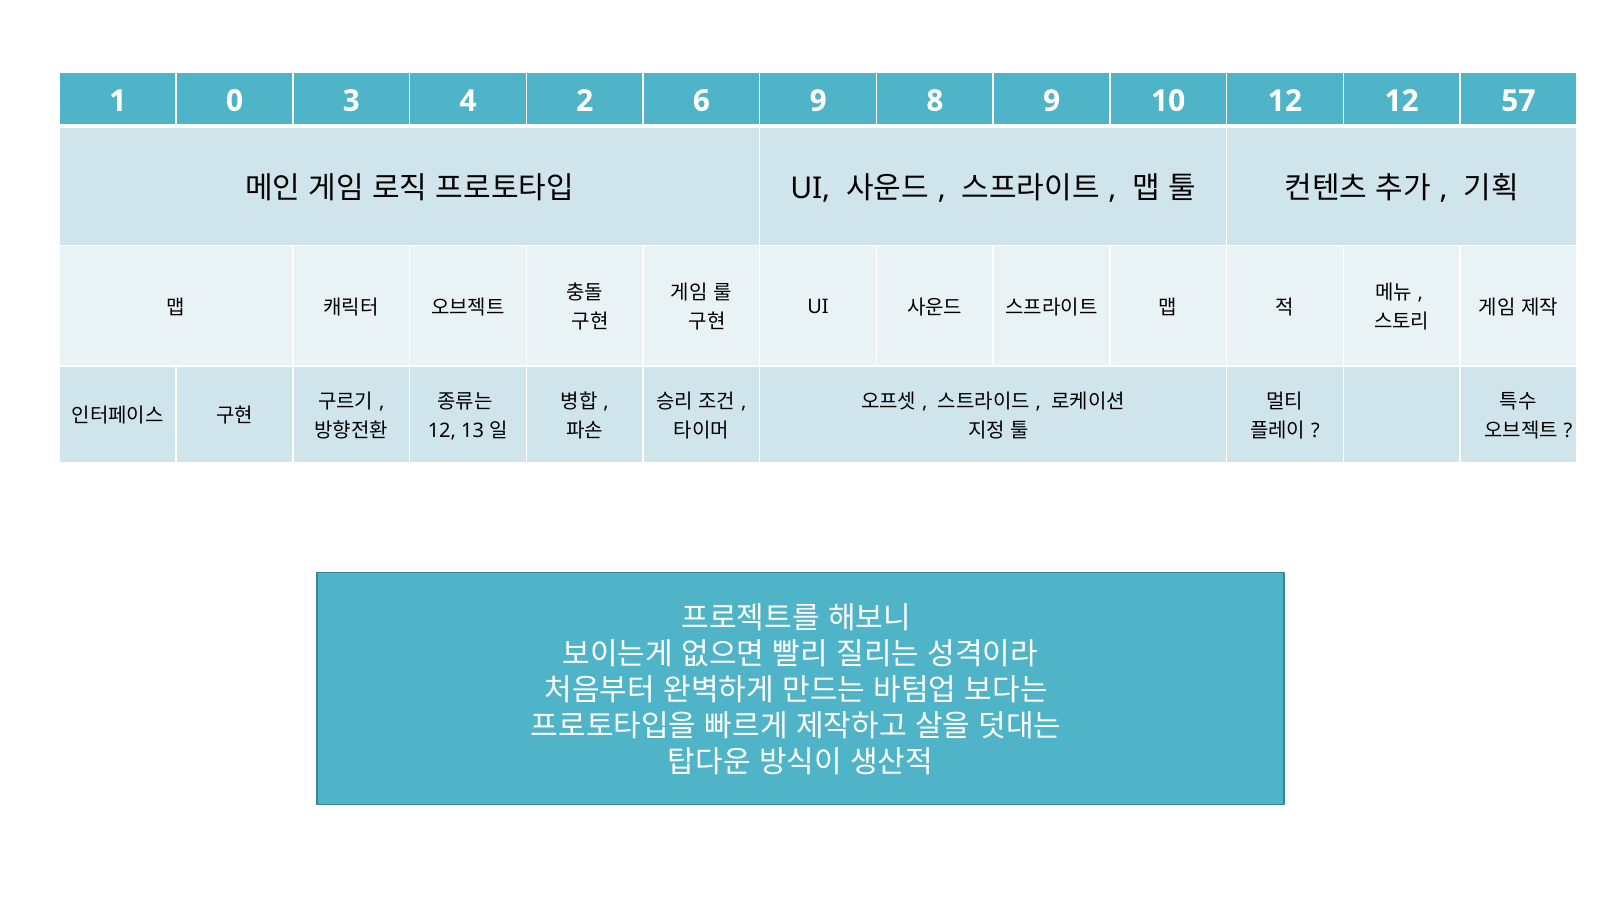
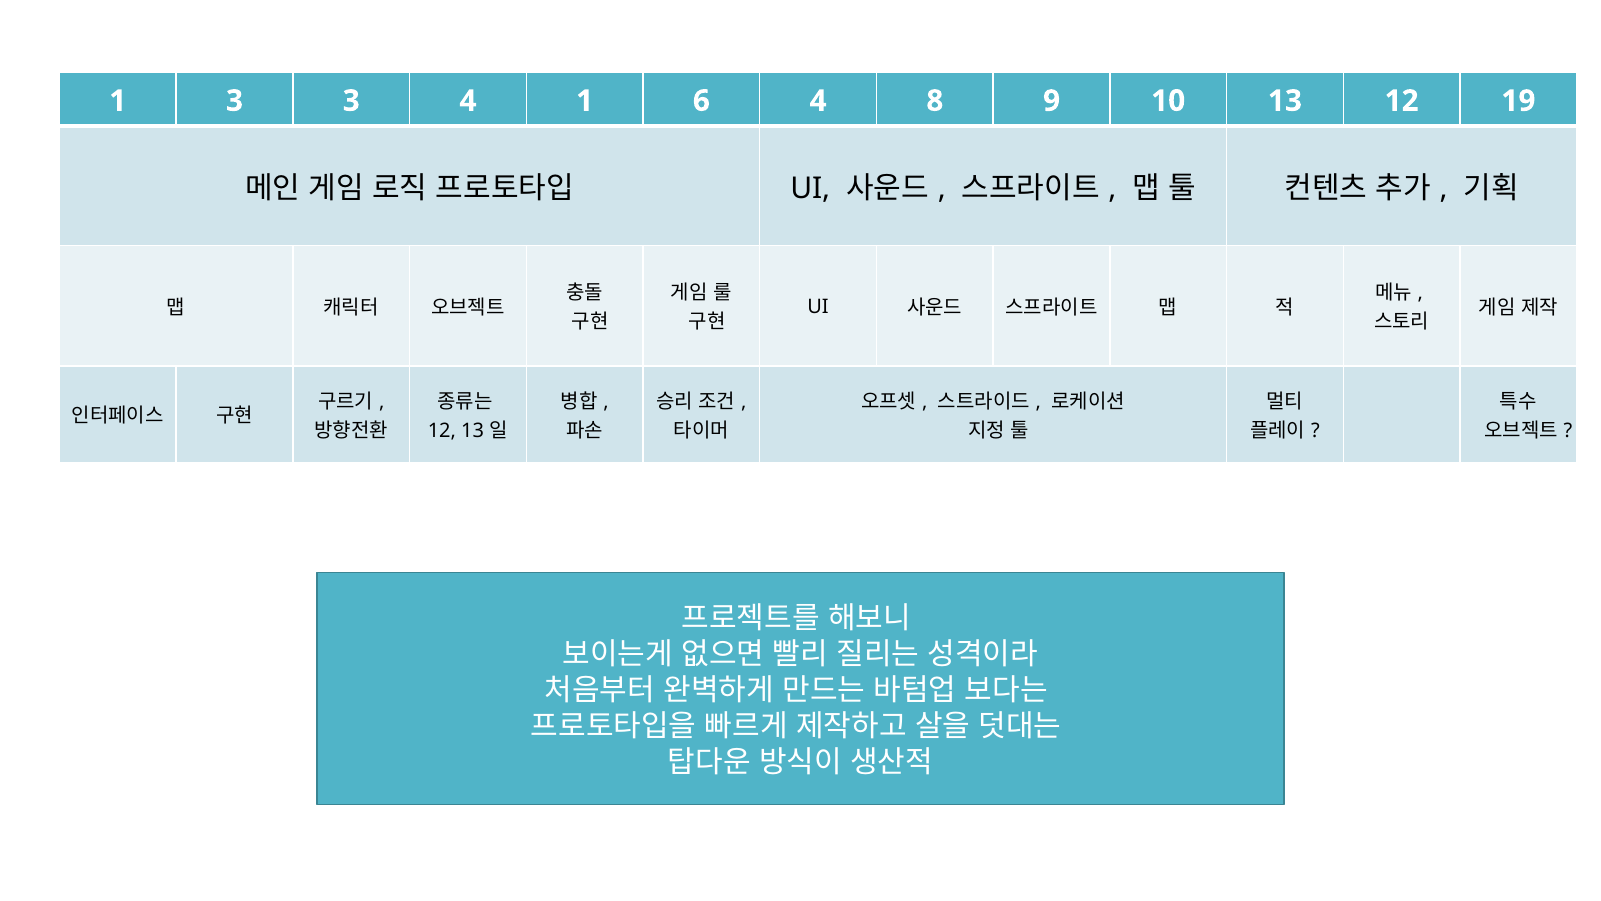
1 0: 0 -> 3 (235, 101)
4 2: 2 -> 1 (585, 101)
6 9: 9 -> 4 (818, 101)
10 12: 12 -> 13 (1285, 101)
57: 57 -> 19 (1518, 101)
